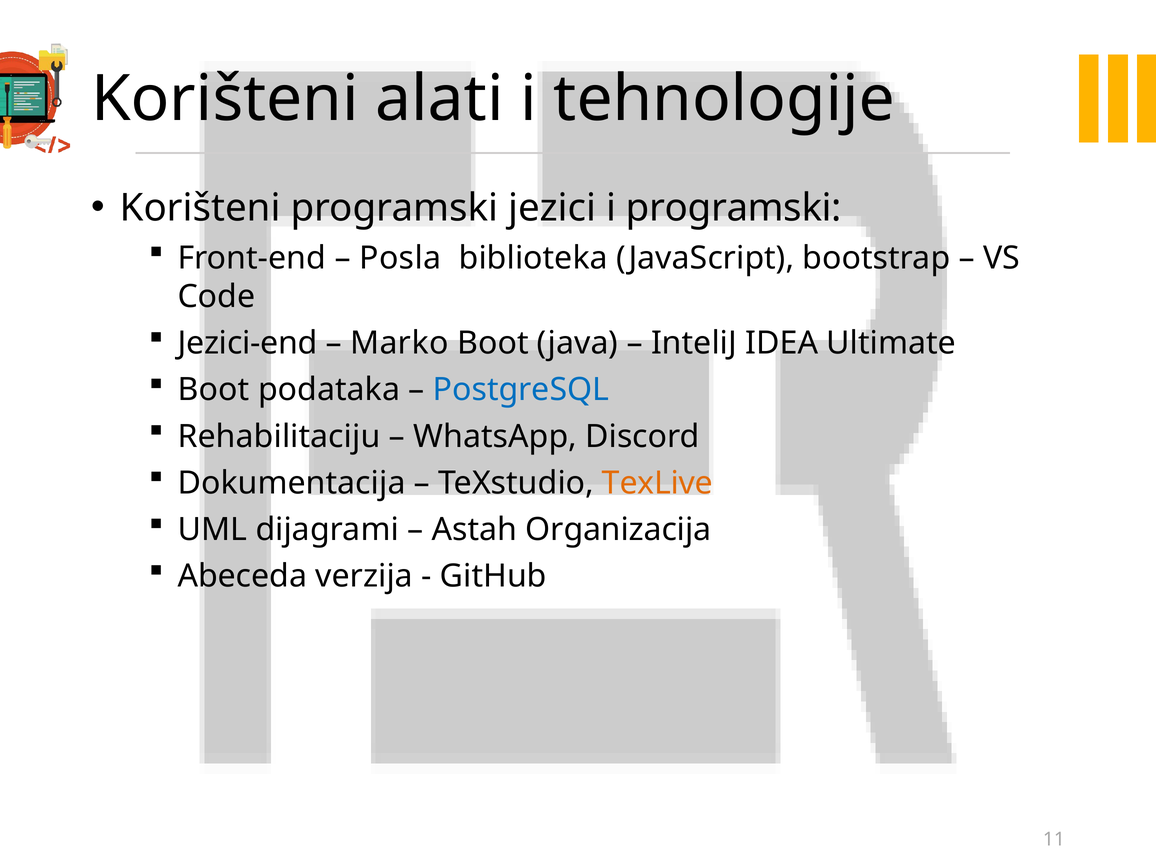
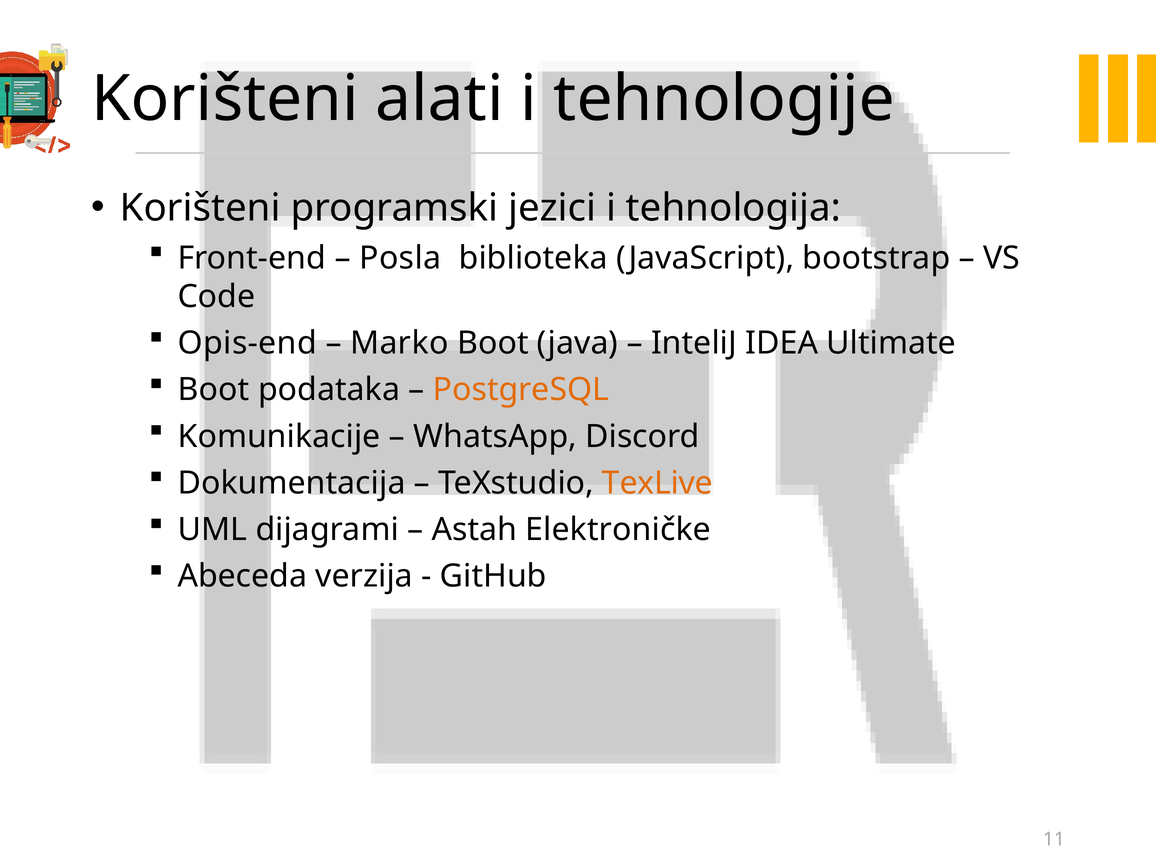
i programski: programski -> tehnologija (734, 208)
Jezici-end: Jezici-end -> Opis-end (247, 343)
PostgreSQL colour: blue -> orange (521, 390)
Rehabilitaciju: Rehabilitaciju -> Komunikacije (279, 436)
Organizacija: Organizacija -> Elektroničke (618, 530)
